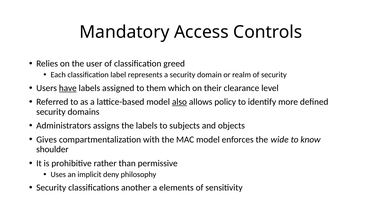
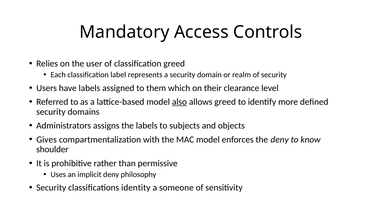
have underline: present -> none (68, 88)
allows policy: policy -> greed (225, 102)
the wide: wide -> deny (280, 139)
another: another -> identity (136, 188)
elements: elements -> someone (176, 188)
